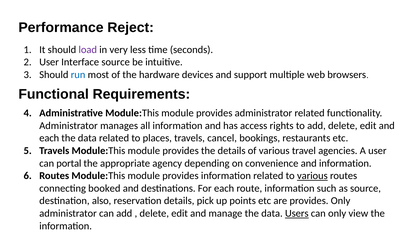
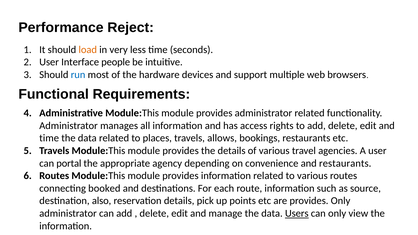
load colour: purple -> orange (88, 50)
Interface source: source -> people (116, 62)
each: each -> time (49, 138)
cancel: cancel -> allows (222, 138)
and information: information -> restaurants (345, 163)
various underline: present -> none (312, 176)
